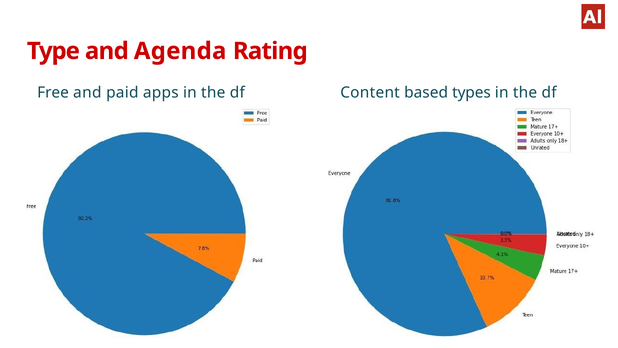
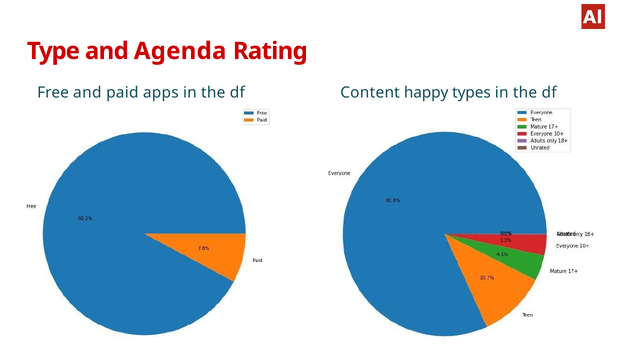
based: based -> happy (426, 93)
